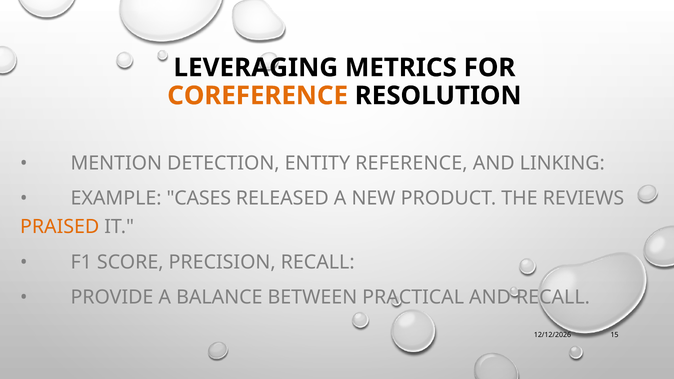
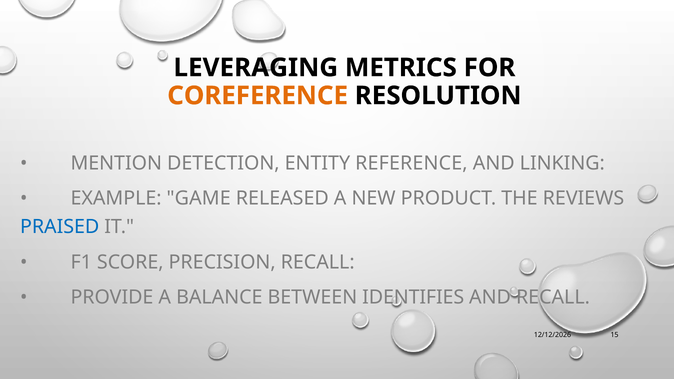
CASES: CASES -> GAME (199, 199)
PRAISED colour: orange -> blue (60, 227)
PRACTICAL: PRACTICAL -> IDENTIFIES (413, 298)
